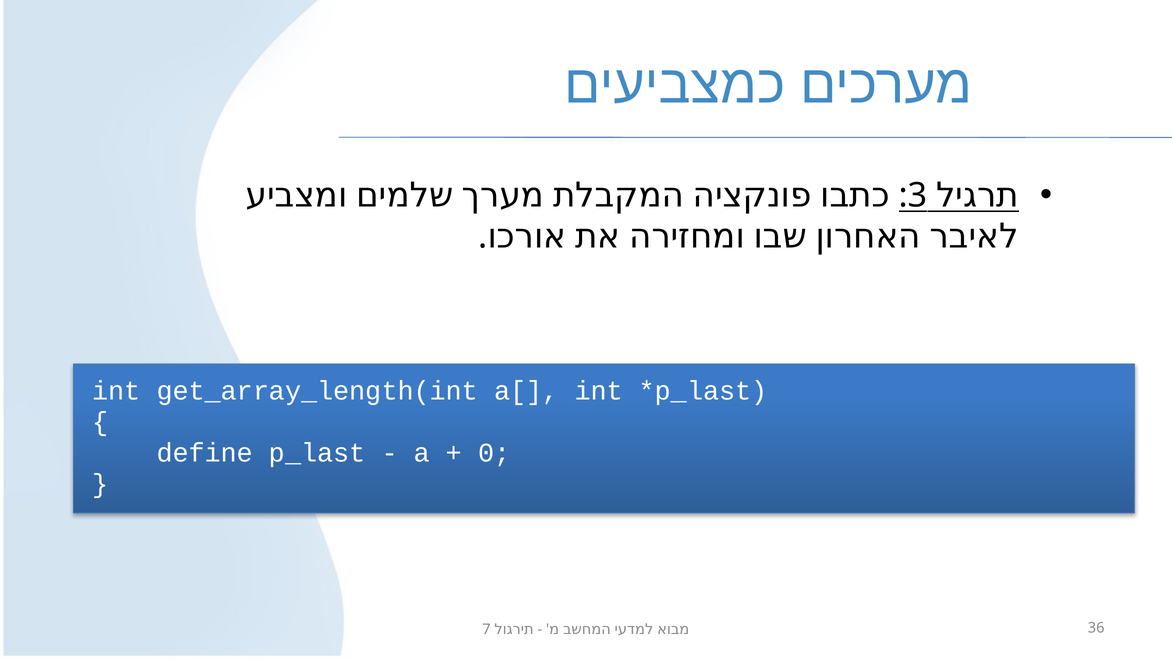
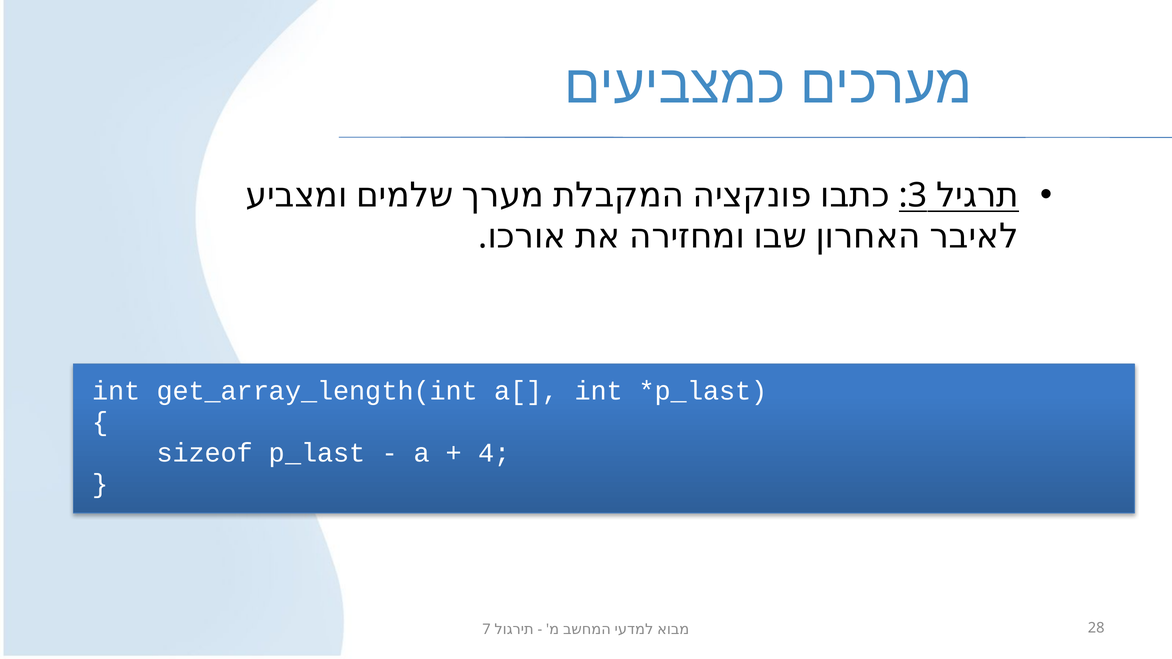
define: define -> sizeof (205, 453)
0: 0 -> 4 (494, 453)
36: 36 -> 28 (1096, 628)
